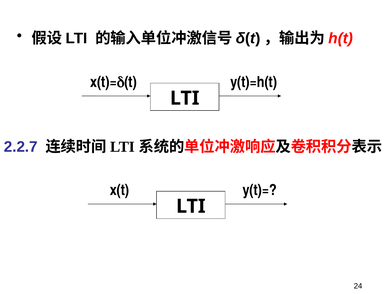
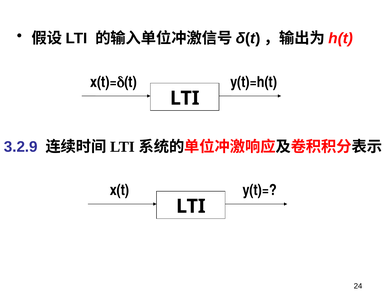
2.2.7: 2.2.7 -> 3.2.9 (21, 147)
